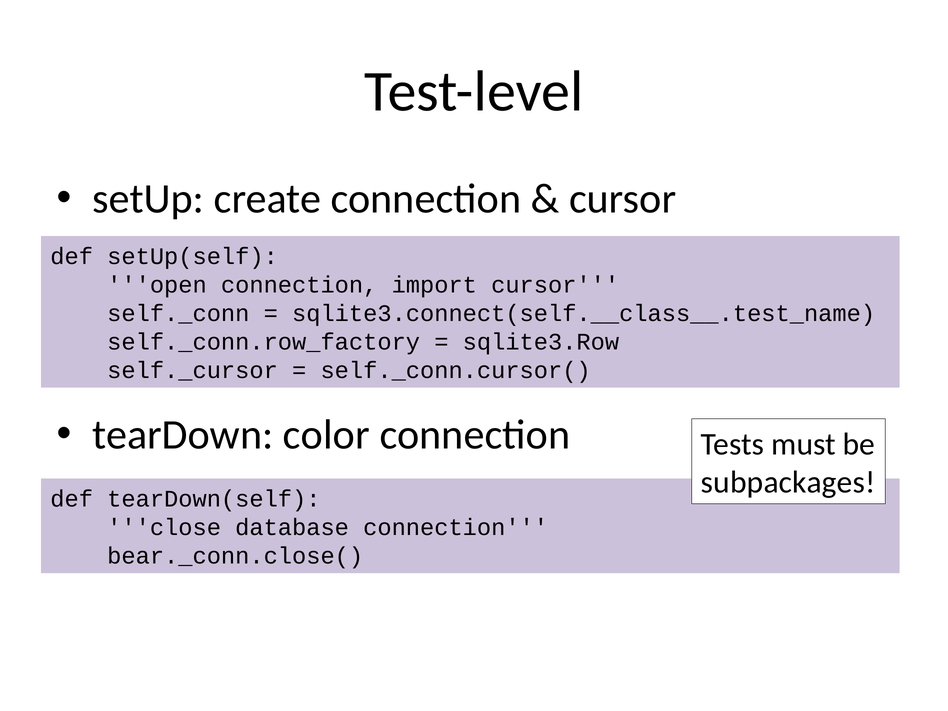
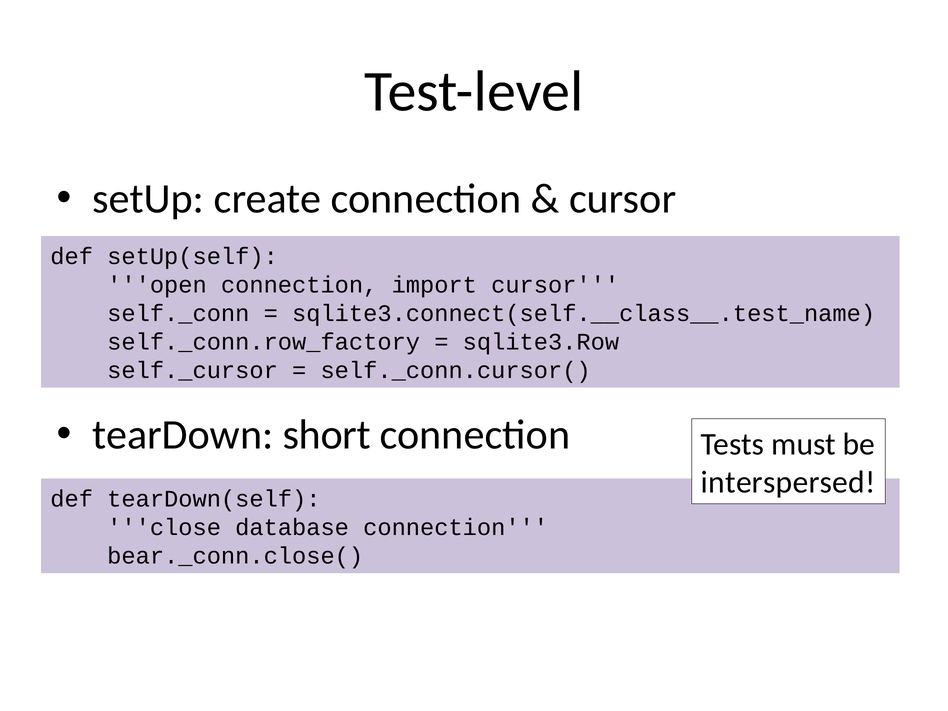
color: color -> short (327, 435)
subpackages: subpackages -> interspersed (788, 482)
